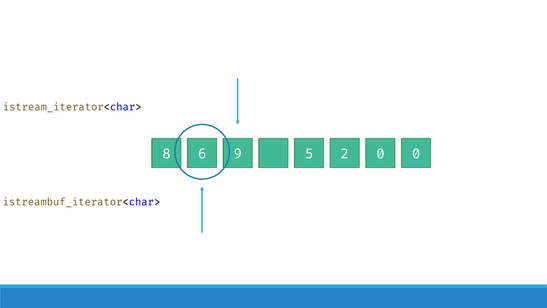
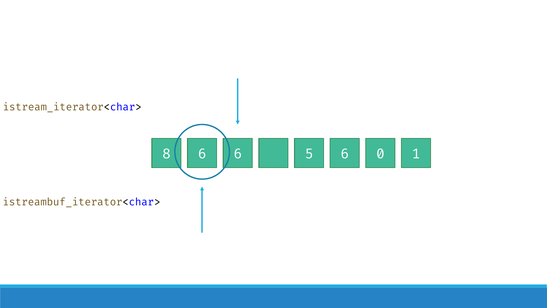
6 9: 9 -> 6 (238, 154)
5 2: 2 -> 6 (345, 154)
0 0: 0 -> 1 (416, 154)
